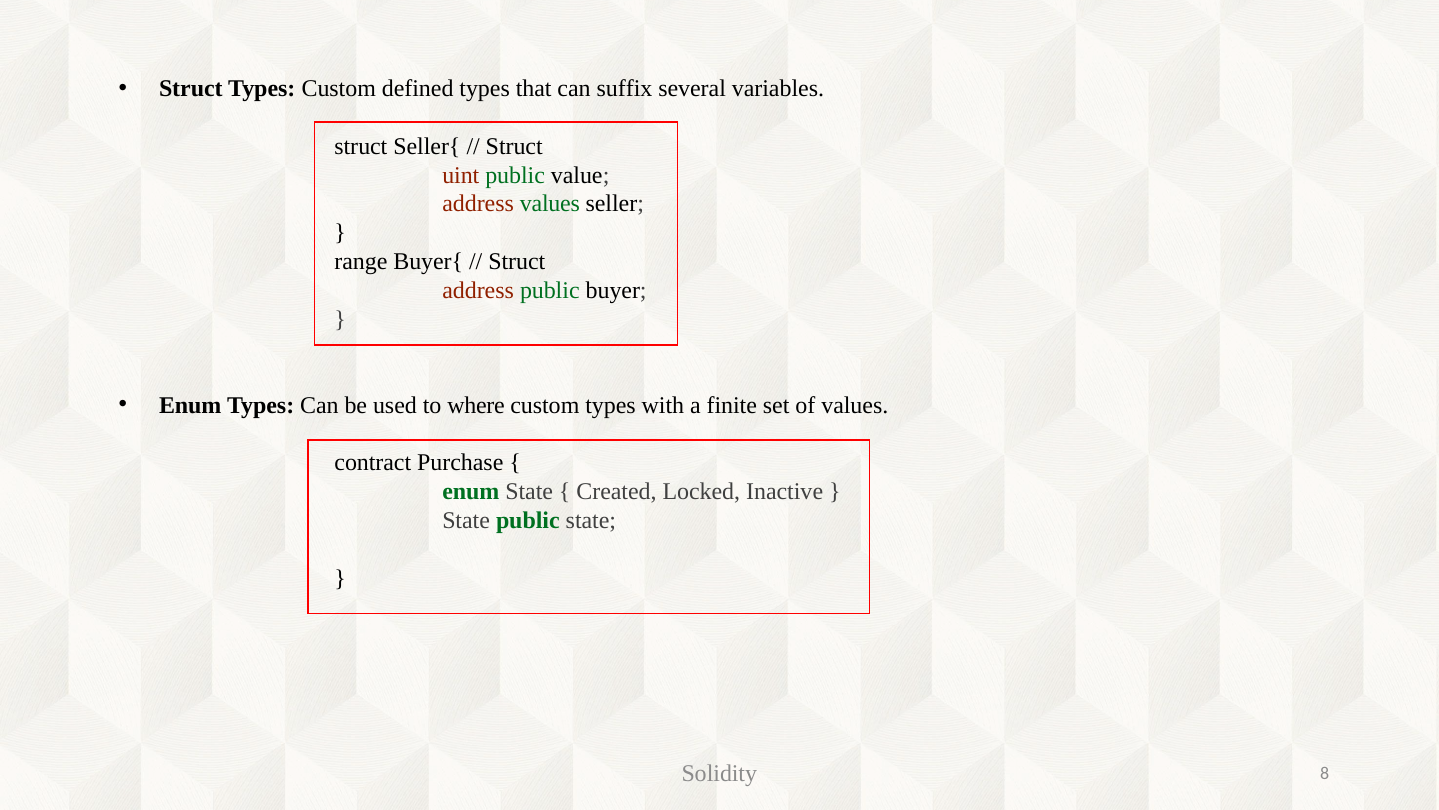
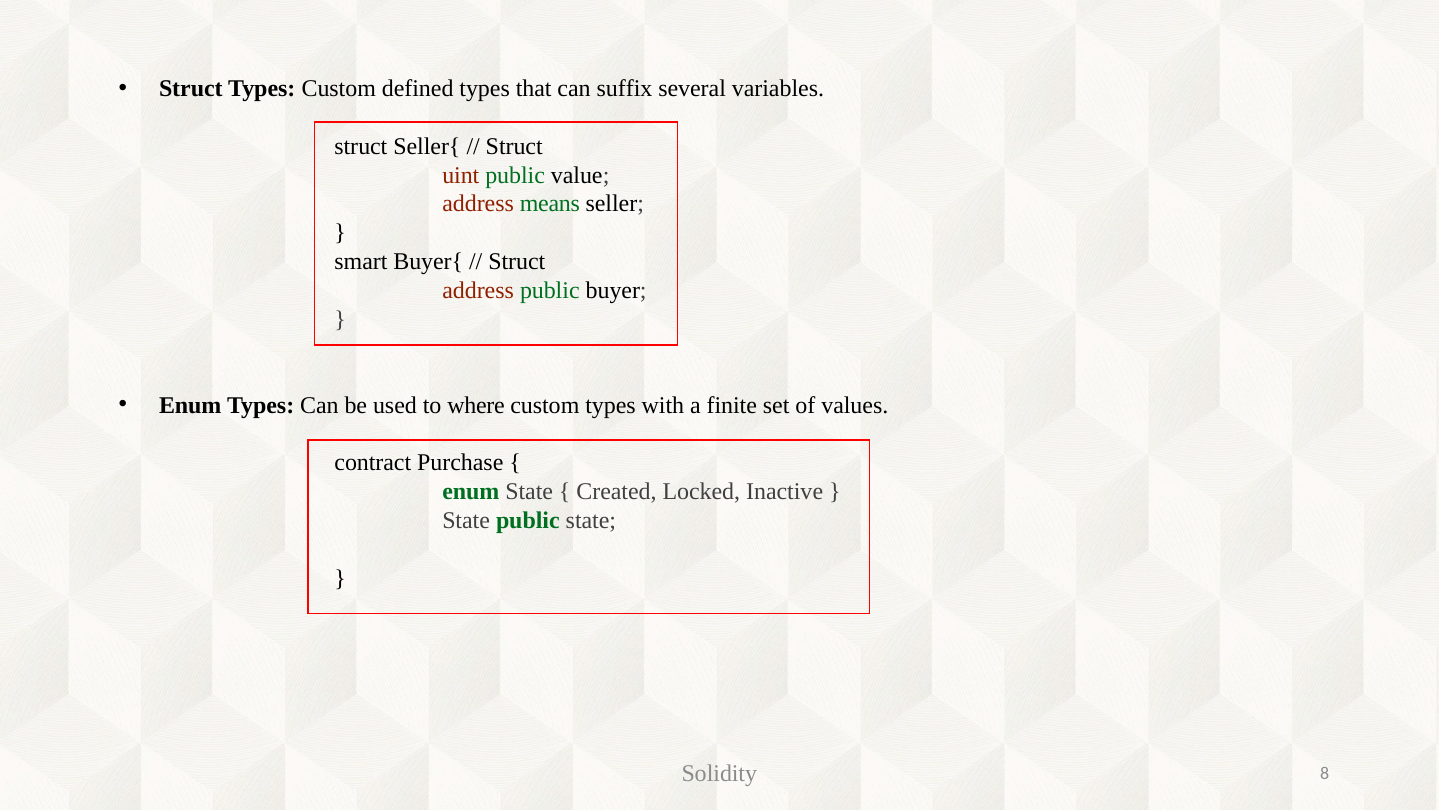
address values: values -> means (550, 204)
range: range -> smart (361, 261)
